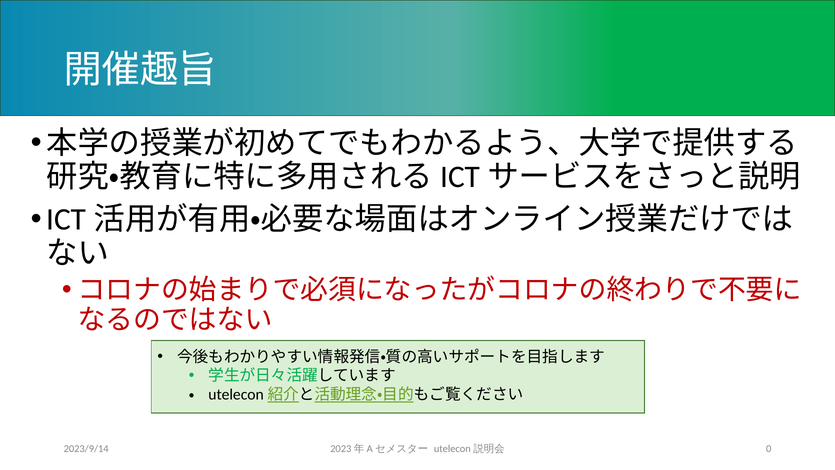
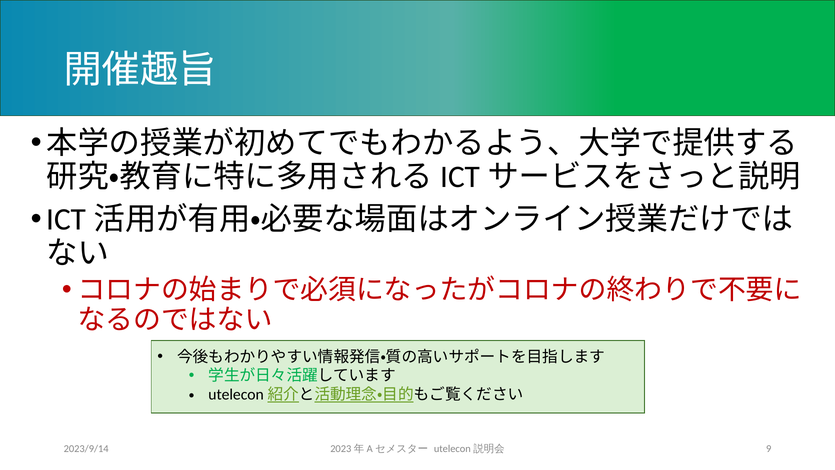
0: 0 -> 9 (769, 448)
